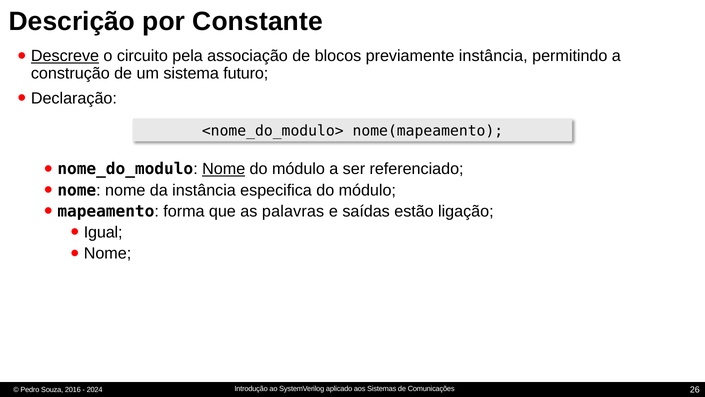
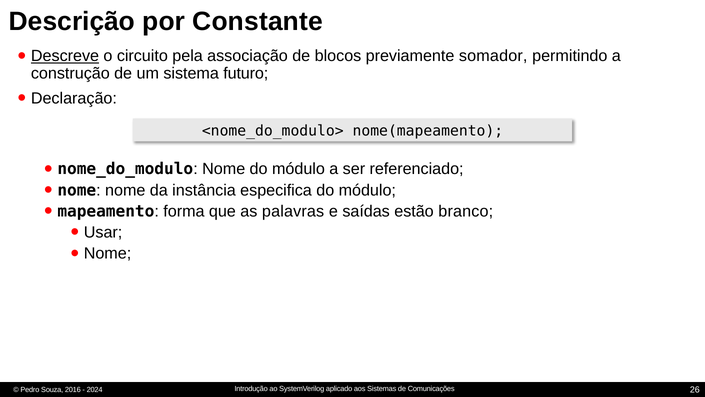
previamente instância: instância -> somador (493, 56)
Nome underline: present -> none (224, 169)
ligação: ligação -> branco (466, 211)
Igual: Igual -> Usar (103, 232)
